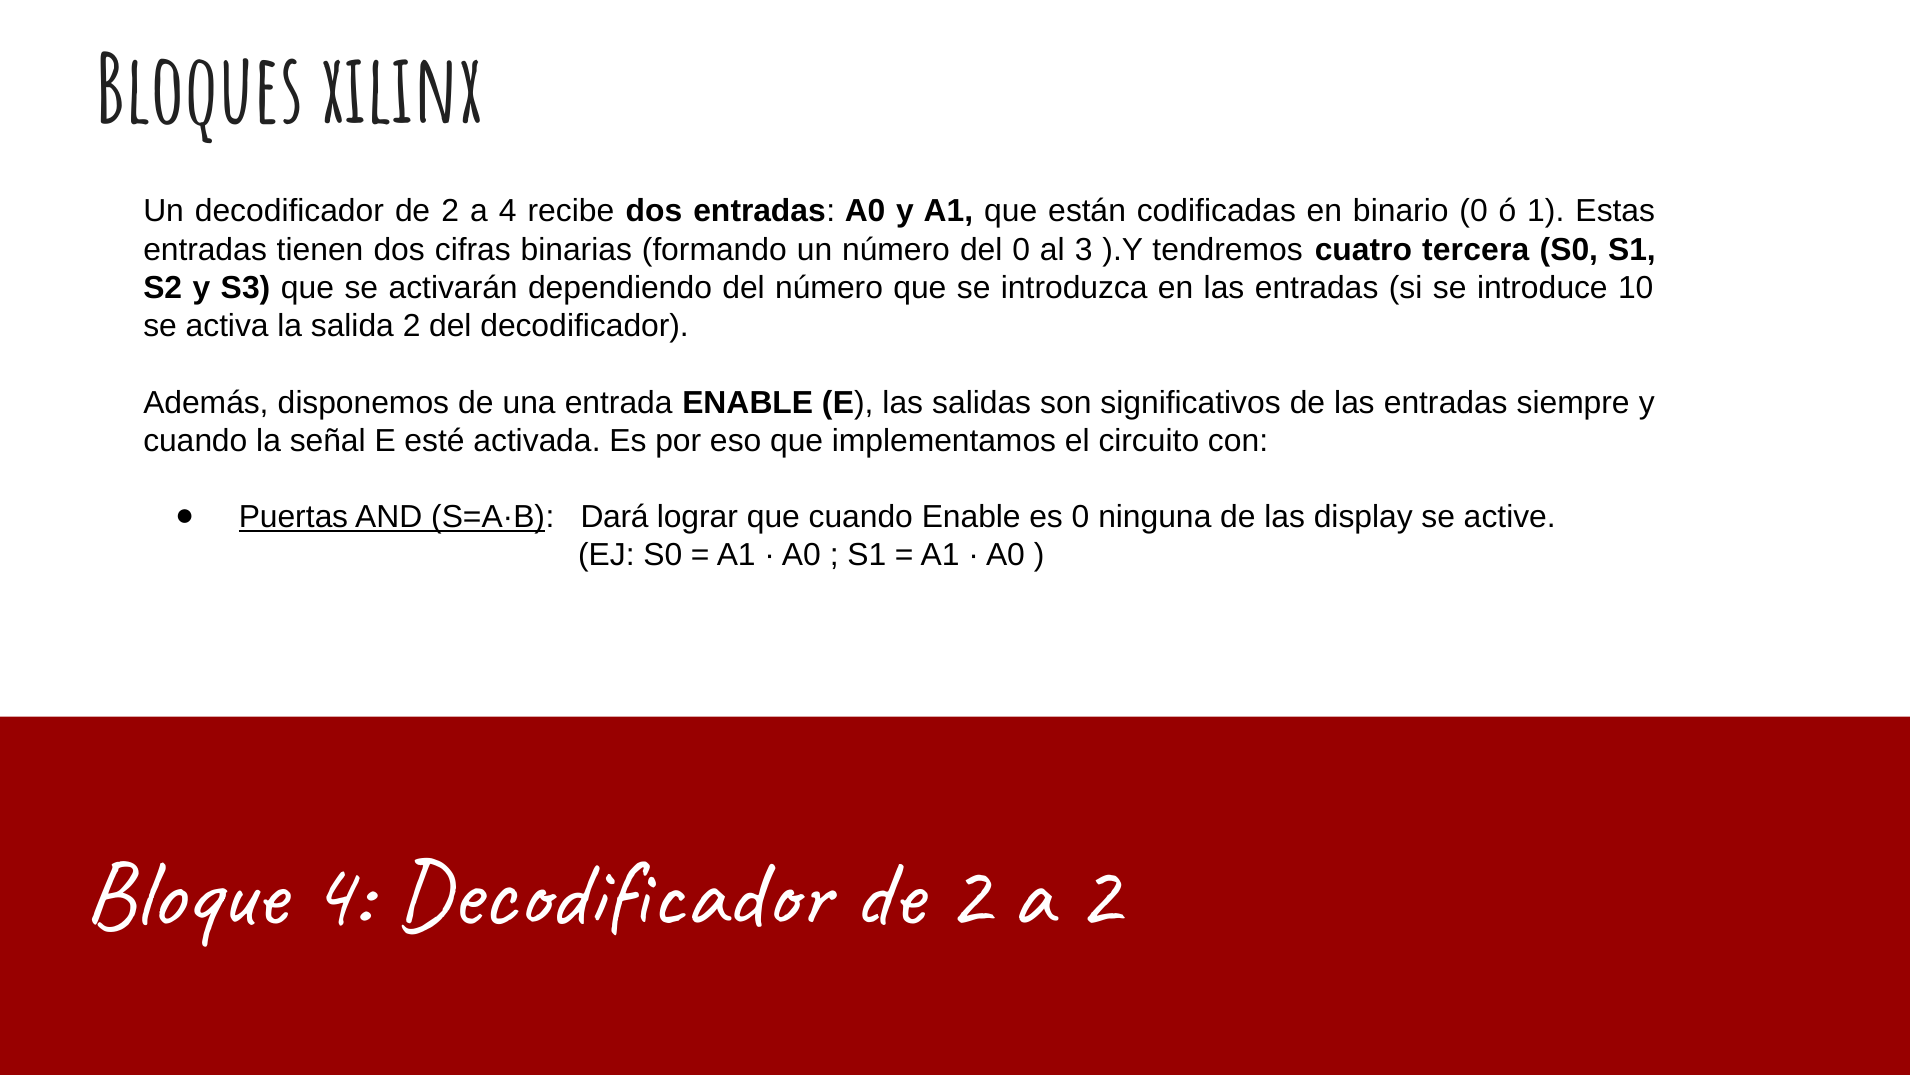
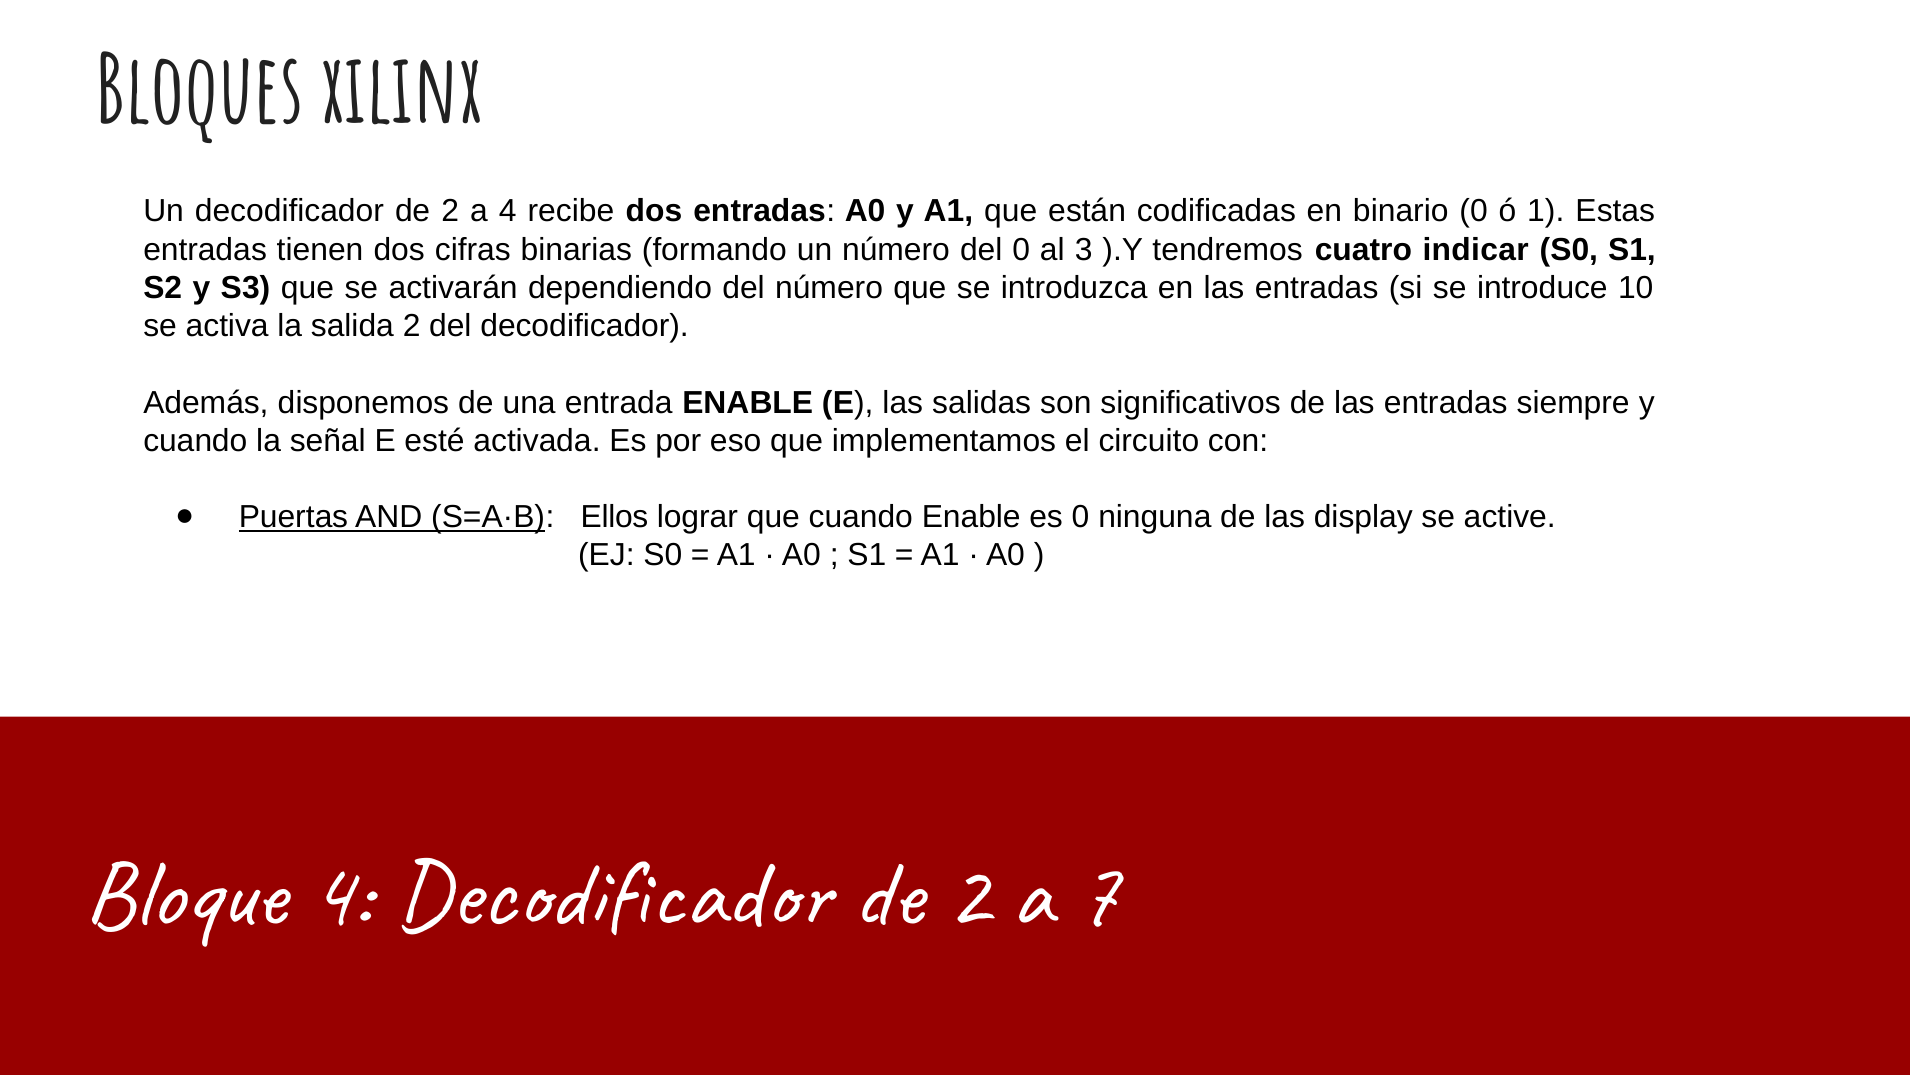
tercera: tercera -> indicar (1476, 250)
Dará: Dará -> Ellos (615, 517)
a 2: 2 -> 7 (1098, 893)
